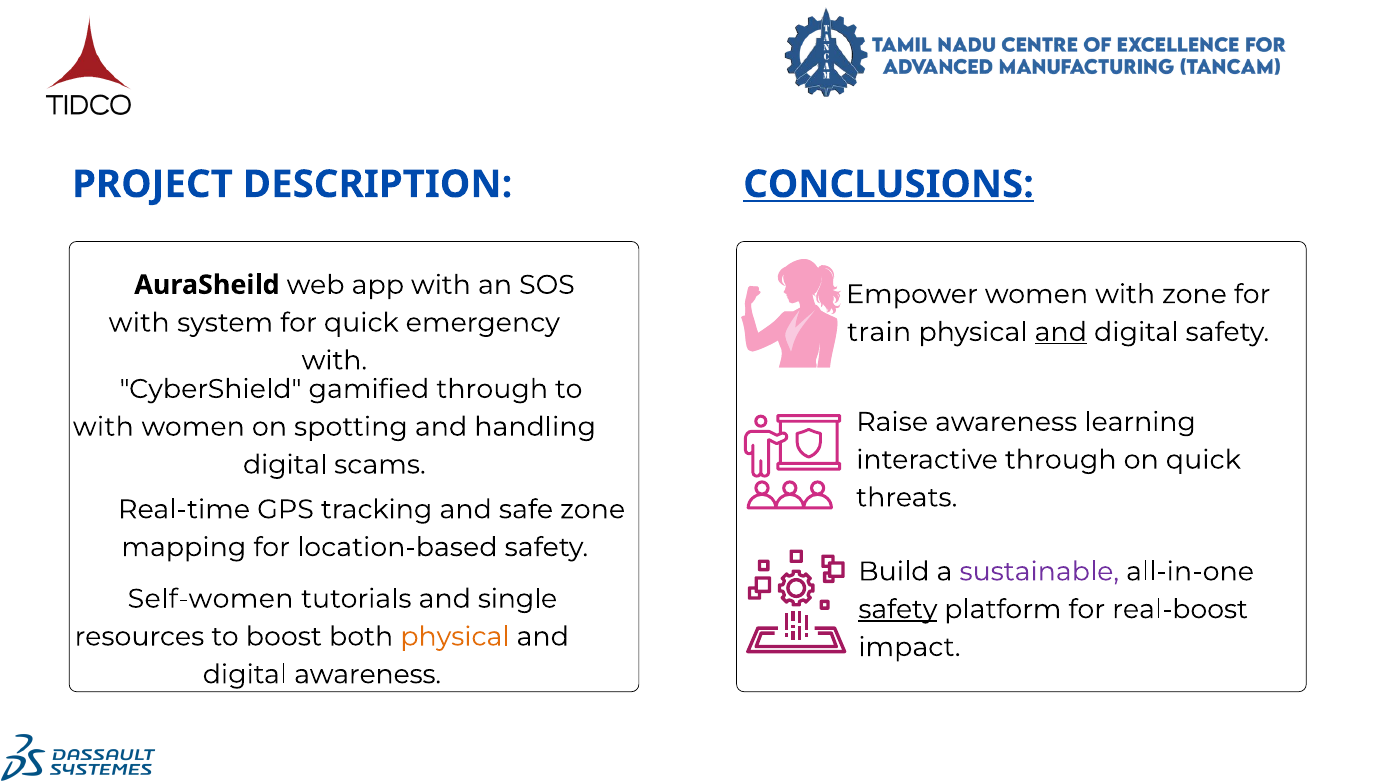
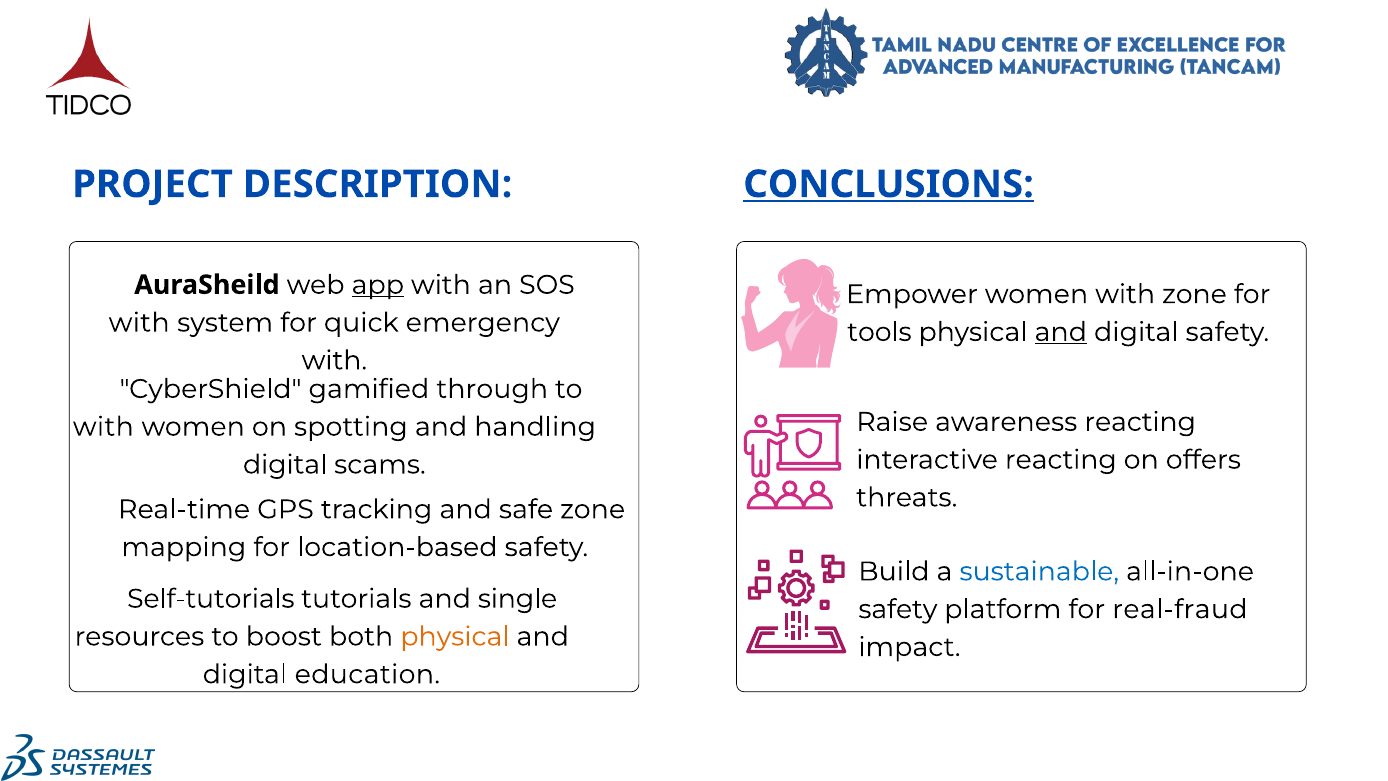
app underline: none -> present (378, 285)
train: train -> tools (879, 332)
awareness learning: learning -> reacting (1140, 422)
interactive through: through -> reacting (1061, 460)
on quick: quick -> offers (1203, 460)
sustainable colour: purple -> blue (1039, 571)
Self-women: Self-women -> Self-tutorials (211, 599)
safety underline: present -> none (898, 609)
real-boost: real-boost -> real-fraud (1180, 609)
digital awareness: awareness -> education (367, 674)
